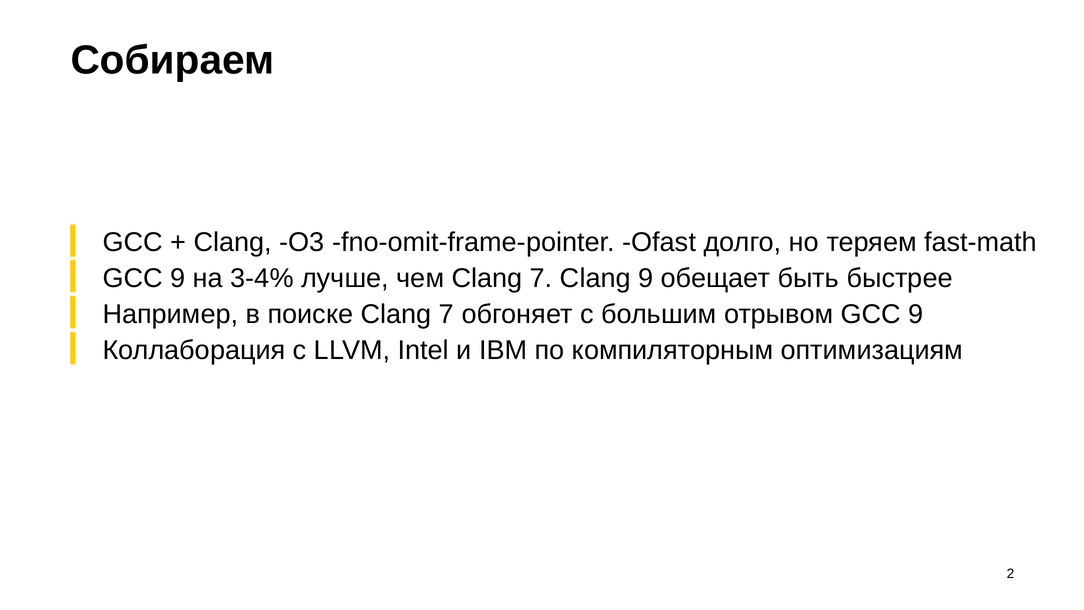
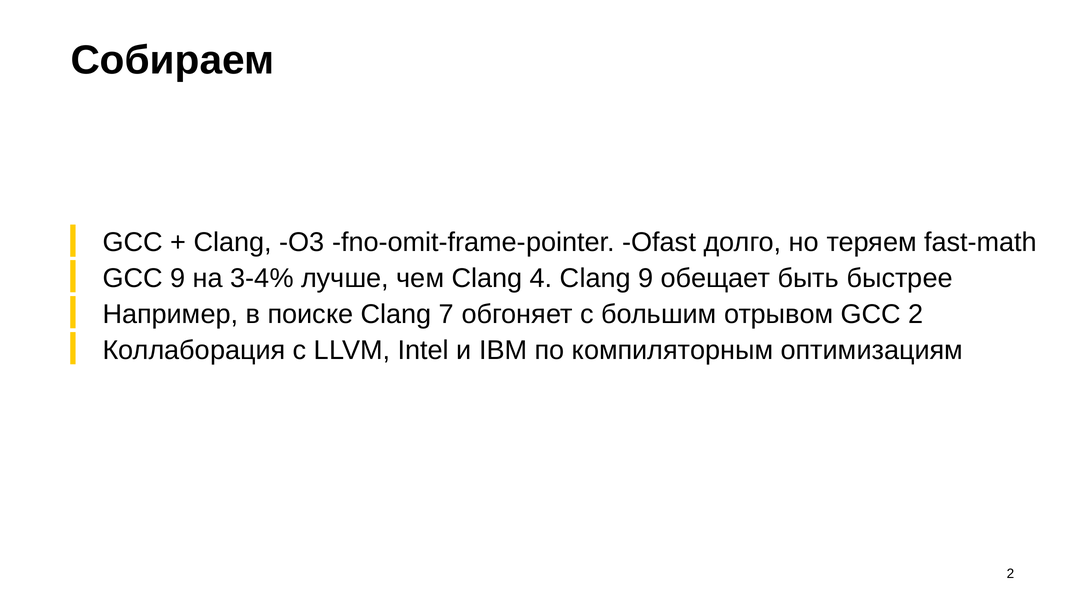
чем Clang 7: 7 -> 4 (541, 278)
отрывом GCC 9: 9 -> 2 (916, 314)
